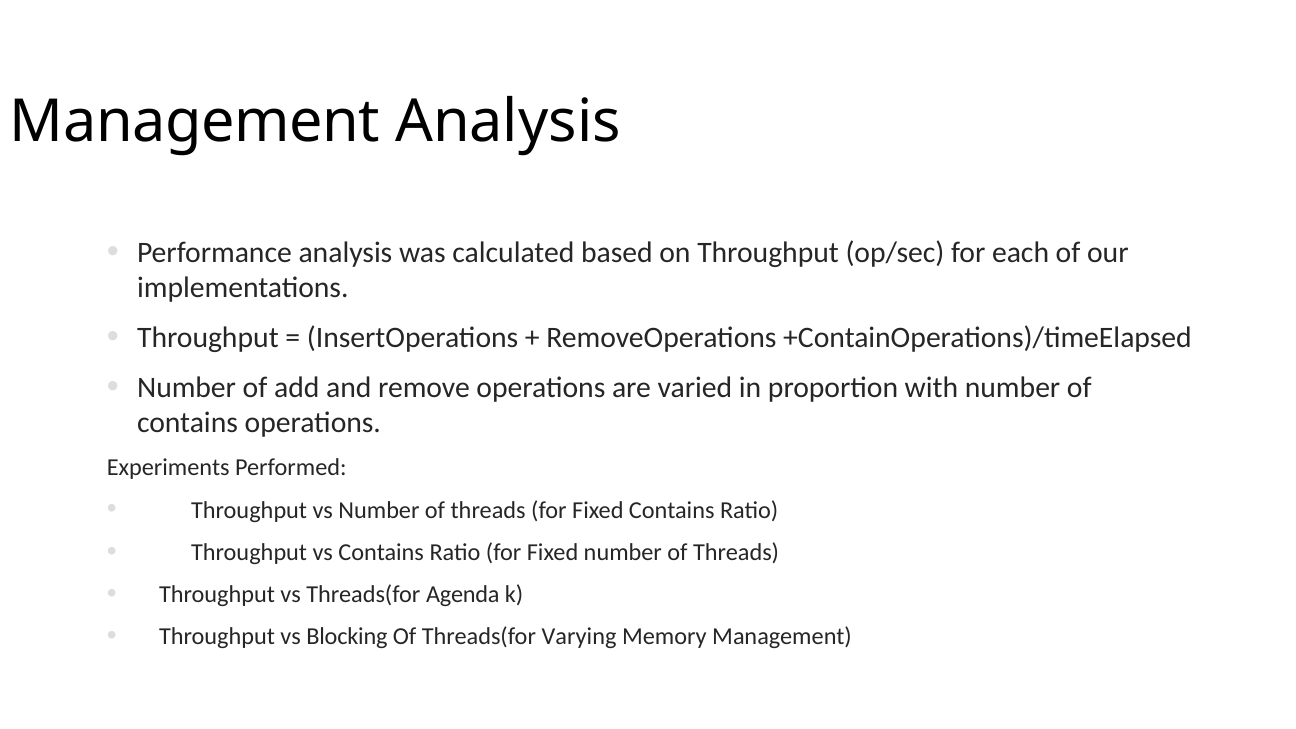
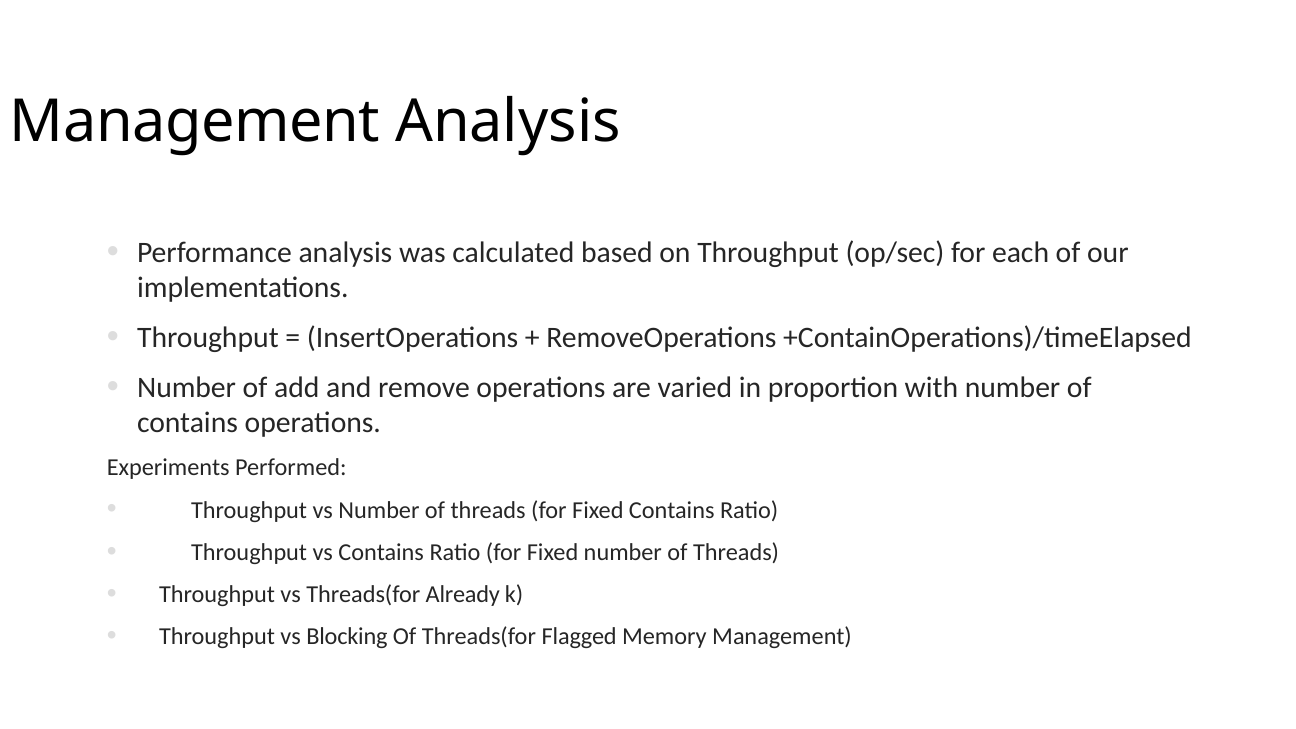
Agenda: Agenda -> Already (463, 594)
Varying: Varying -> Flagged (579, 636)
